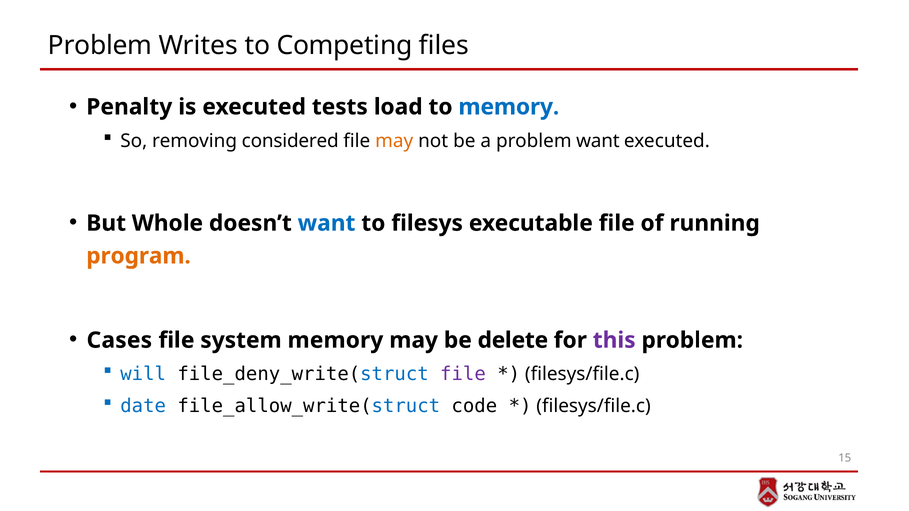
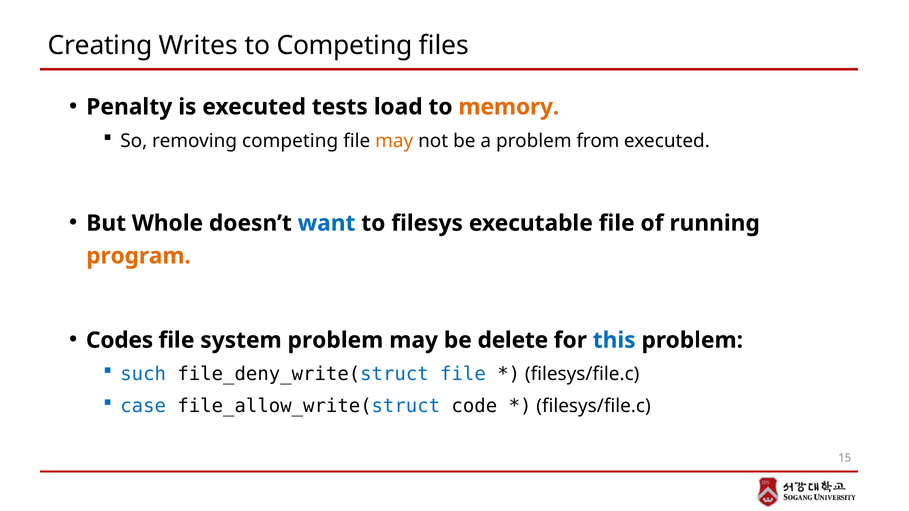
Problem: Problem -> Creating (100, 45)
memory colour: blue -> orange (509, 107)
removing considered: considered -> competing (290, 141)
problem want: want -> from (598, 141)
Cases: Cases -> Codes (120, 340)
system memory: memory -> problem (335, 340)
this colour: purple -> blue (614, 340)
will: will -> such (143, 374)
file colour: purple -> blue (463, 374)
date: date -> case (143, 406)
